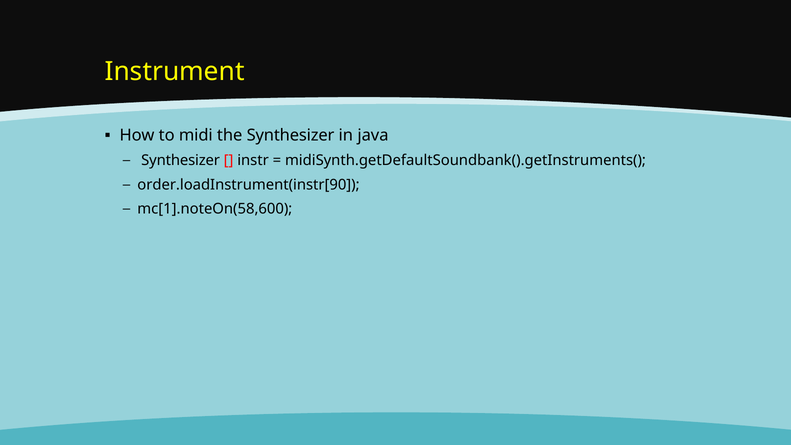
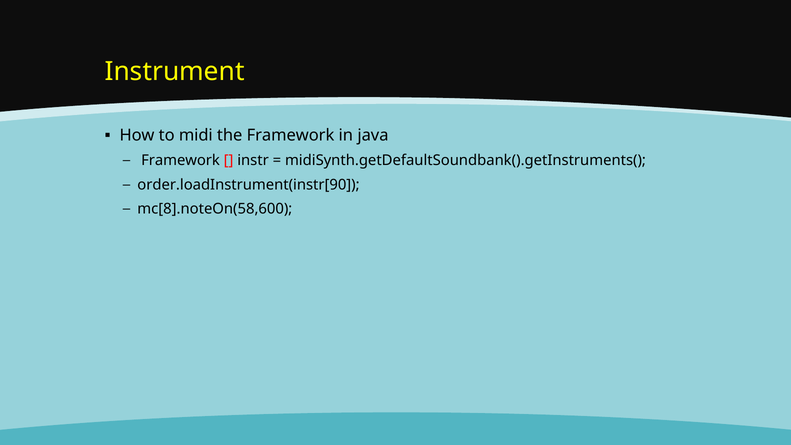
the Synthesizer: Synthesizer -> Framework (290, 135)
Synthesizer: Synthesizer -> Framework (181, 161)
mc[1].noteOn(58,600: mc[1].noteOn(58,600 -> mc[8].noteOn(58,600 (215, 209)
